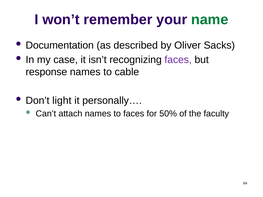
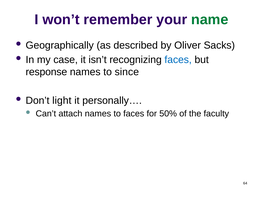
Documentation: Documentation -> Geographically (60, 45)
faces colour: purple -> blue (178, 60)
cable: cable -> since (127, 72)
